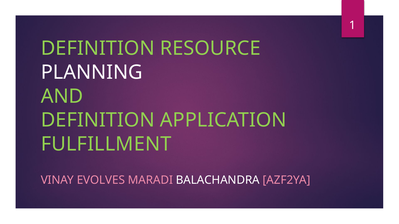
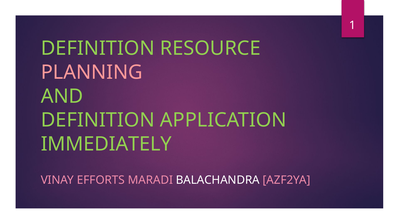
PLANNING colour: white -> pink (92, 72)
FULFILLMENT: FULFILLMENT -> IMMEDIATELY (106, 144)
EVOLVES: EVOLVES -> EFFORTS (101, 180)
